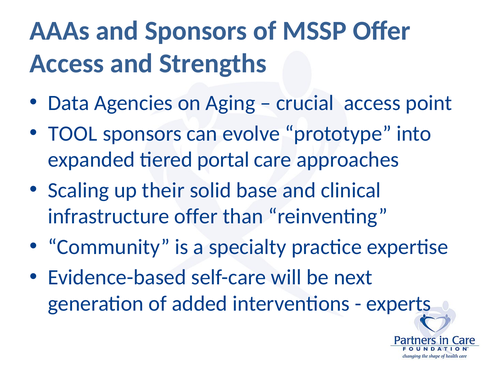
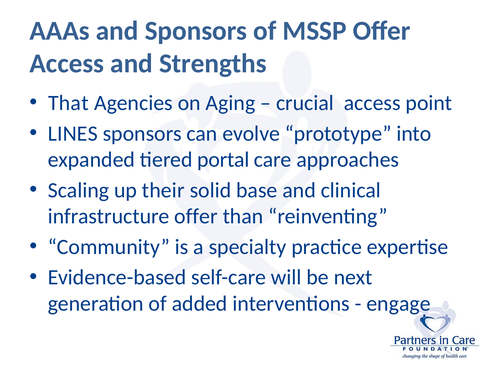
Data: Data -> That (68, 103)
TOOL: TOOL -> LINES (73, 134)
experts: experts -> engage (399, 304)
